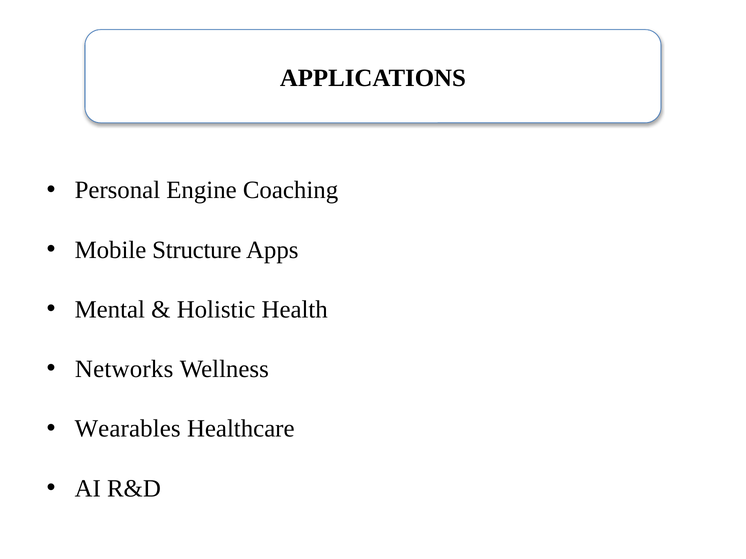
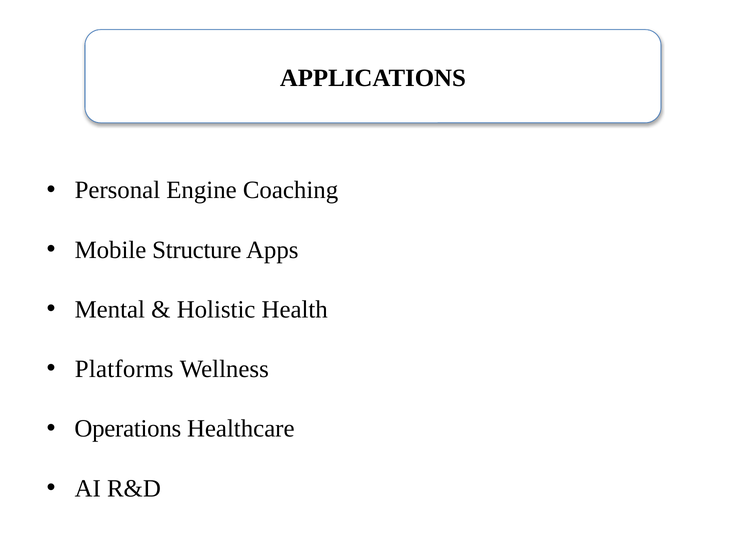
Networks: Networks -> Platforms (124, 369)
Wearables: Wearables -> Operations (128, 429)
